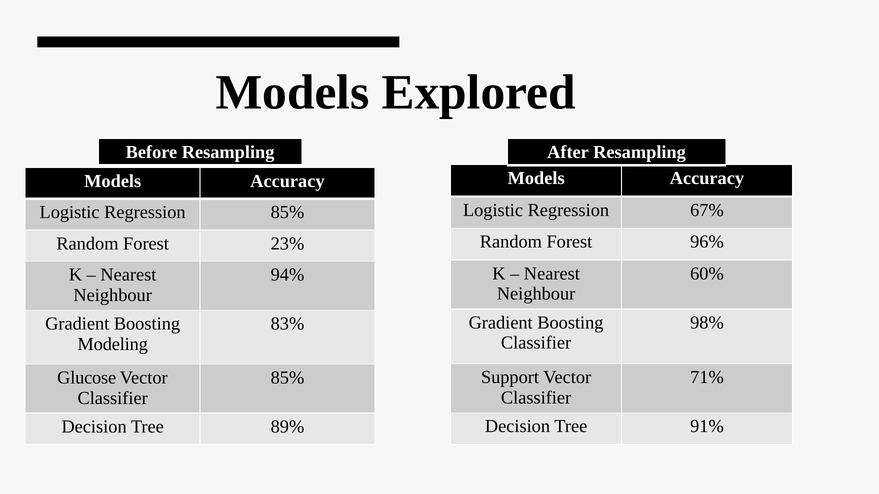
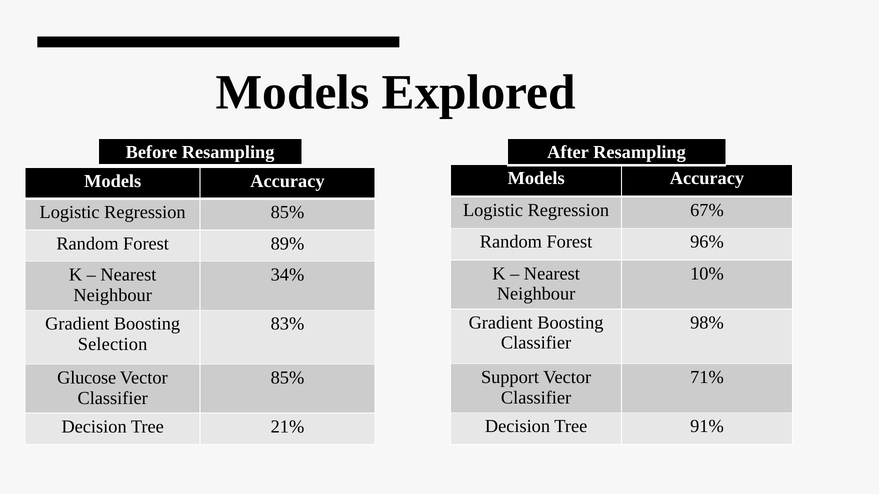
23%: 23% -> 89% (287, 244)
60%: 60% -> 10% (707, 274)
94%: 94% -> 34% (287, 275)
Modeling: Modeling -> Selection (113, 344)
89%: 89% -> 21% (287, 427)
